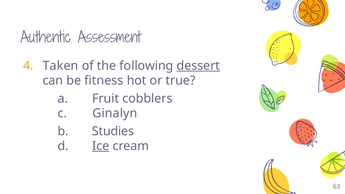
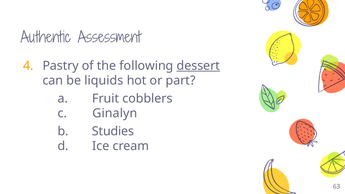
Taken: Taken -> Pastry (61, 66)
fitness: fitness -> liquids (104, 81)
true: true -> part (181, 81)
Ice underline: present -> none (101, 146)
